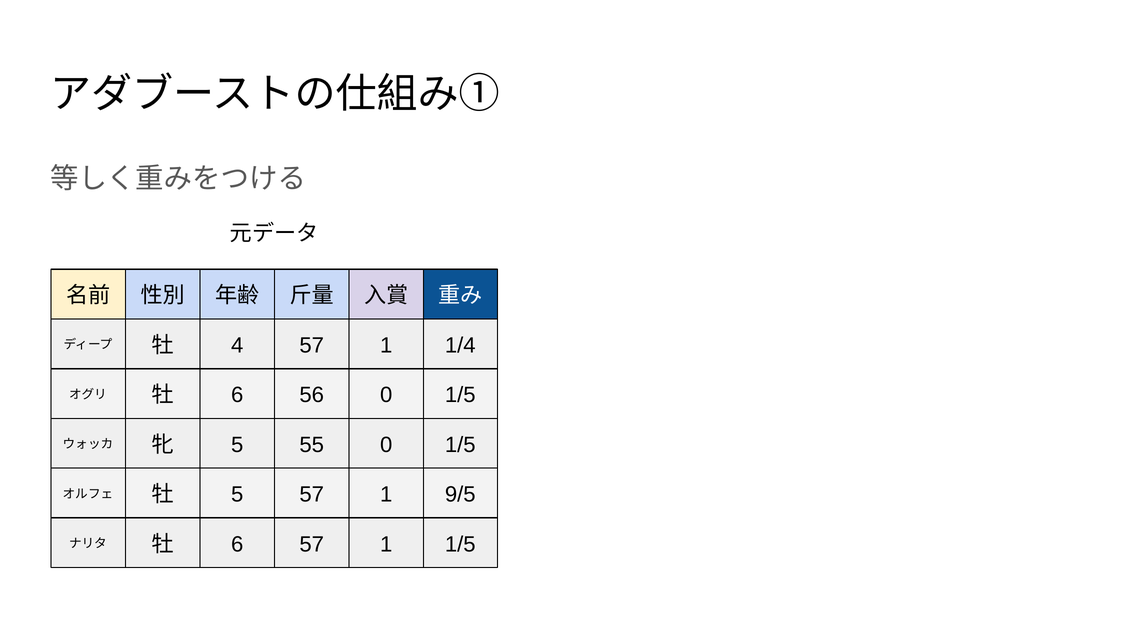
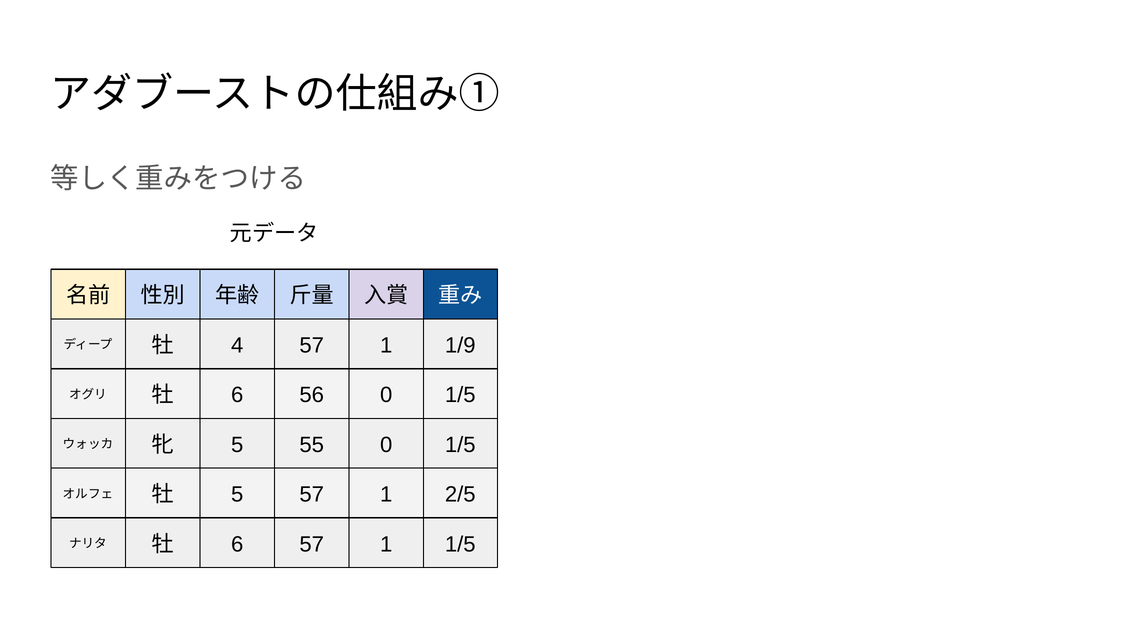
1/4: 1/4 -> 1/9 (460, 346)
9/5: 9/5 -> 2/5 (460, 495)
